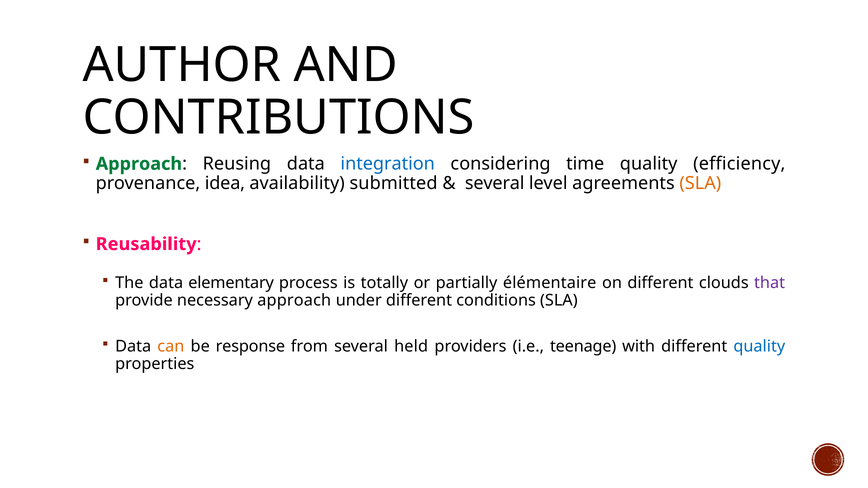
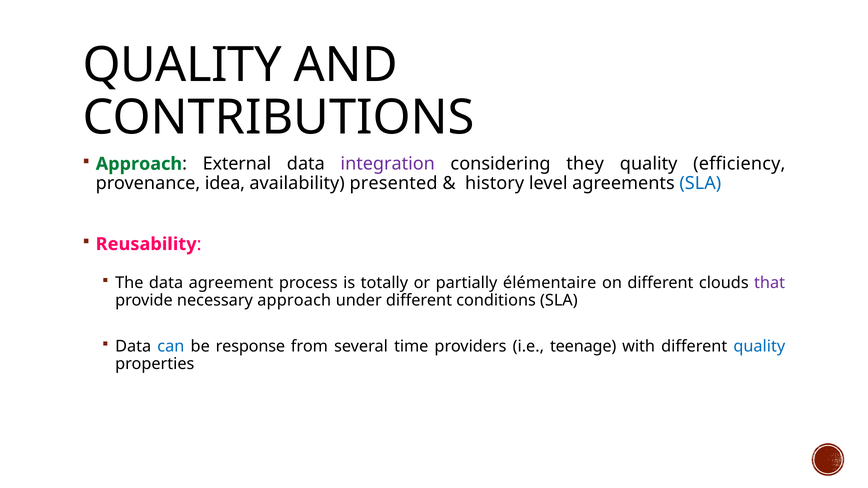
AUTHOR: AUTHOR -> QUALITY (182, 65)
Reusing: Reusing -> External (237, 164)
integration colour: blue -> purple (388, 164)
time: time -> they (585, 164)
submitted: submitted -> presented (394, 183)
several: several -> history (495, 183)
SLA colour: orange -> blue (700, 183)
elementary: elementary -> agreement (231, 283)
can colour: orange -> blue (171, 347)
held: held -> time (411, 347)
